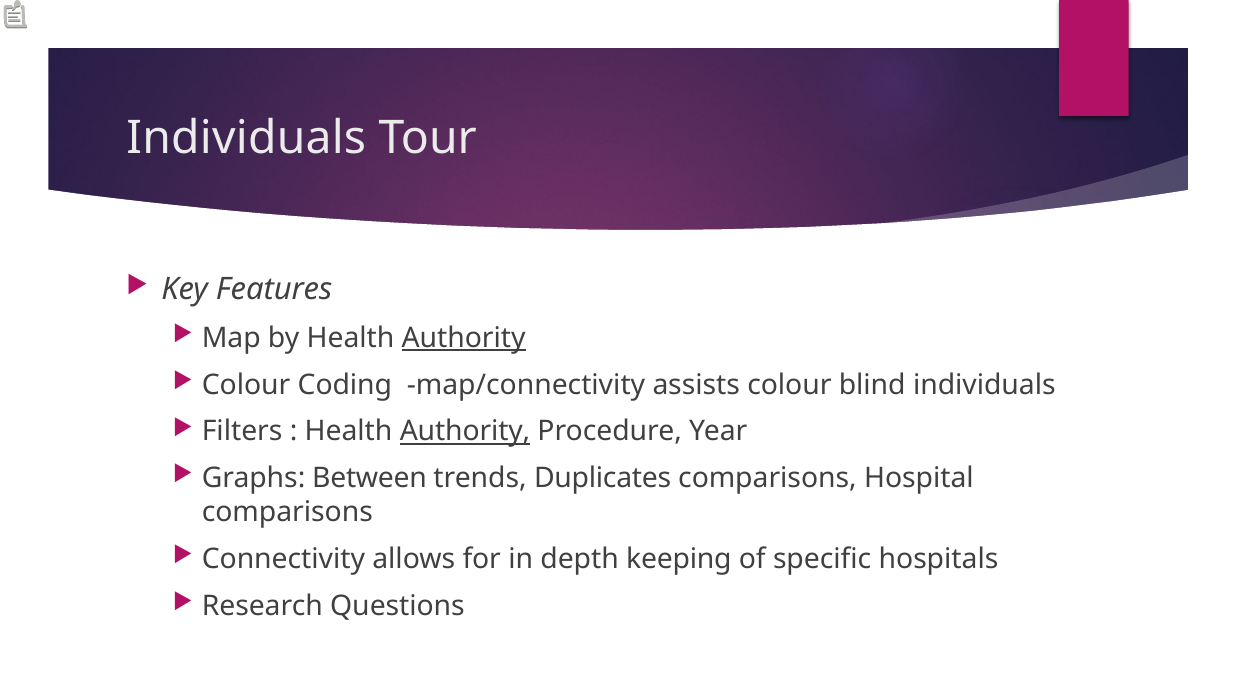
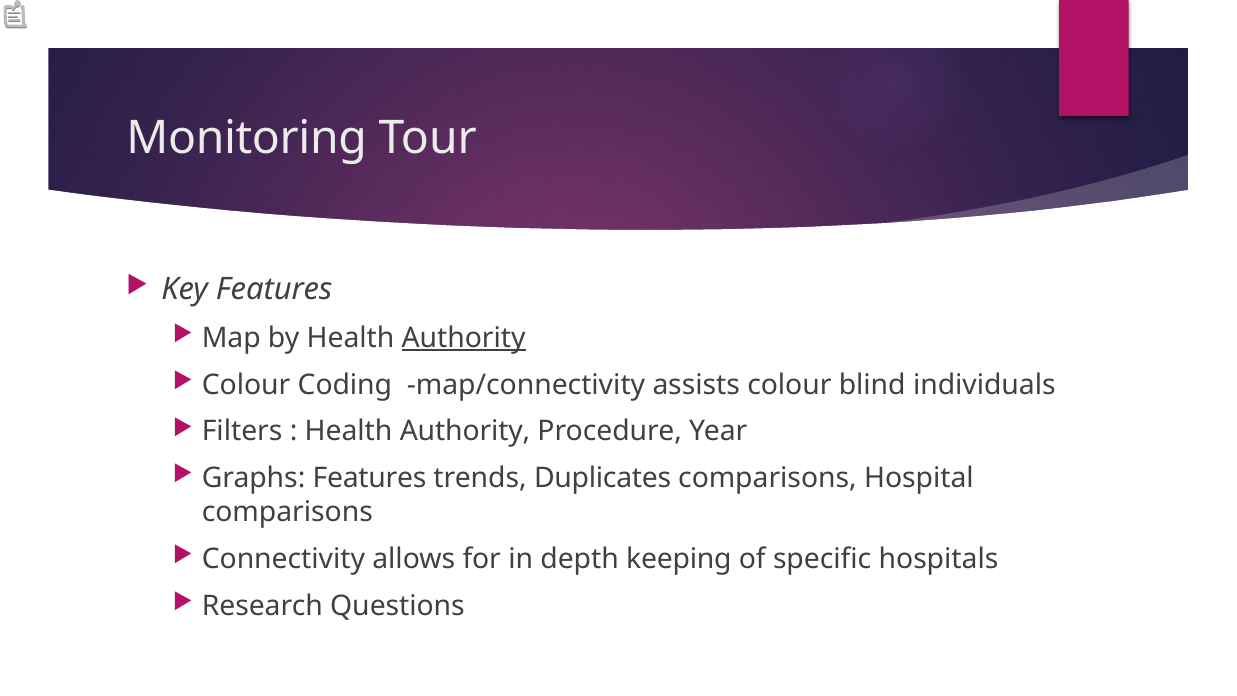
Individuals: Individuals -> Monitoring (247, 138)
Authority underline: present -> none (465, 431)
Graphs Between: Between -> Features (370, 478)
